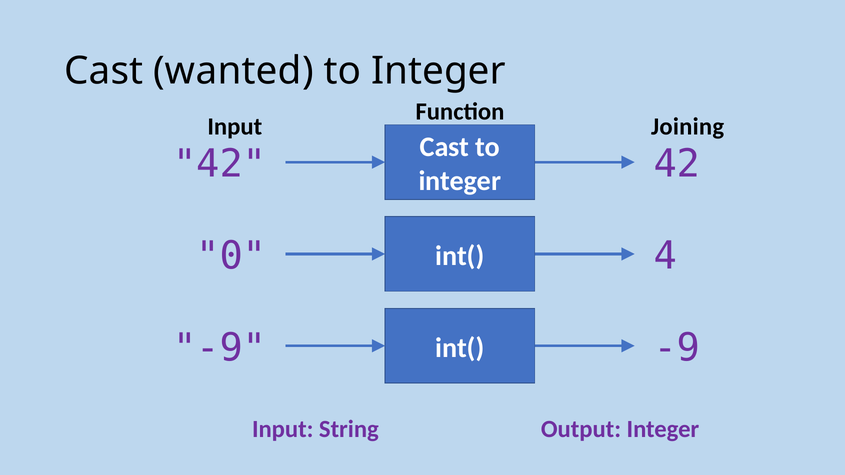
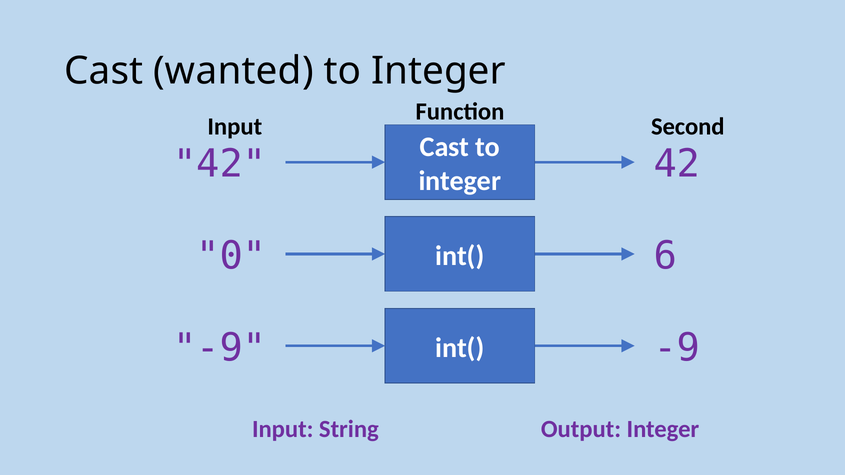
Joining: Joining -> Second (688, 127)
4: 4 -> 6 (665, 256)
